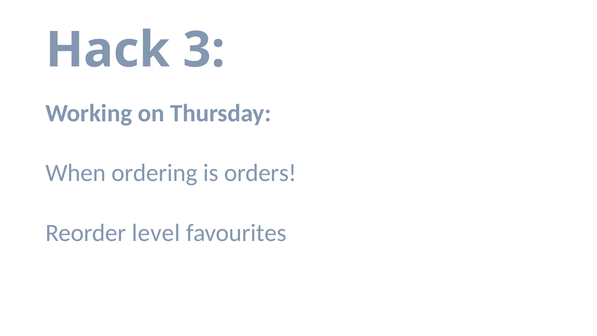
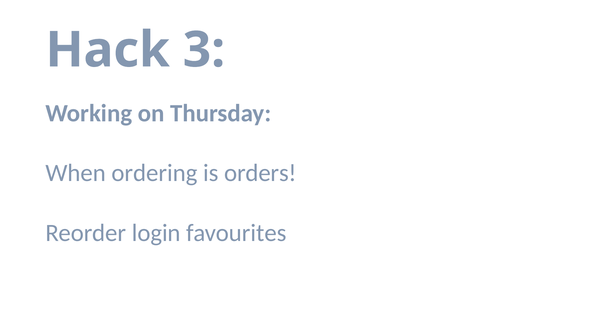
level: level -> login (156, 233)
